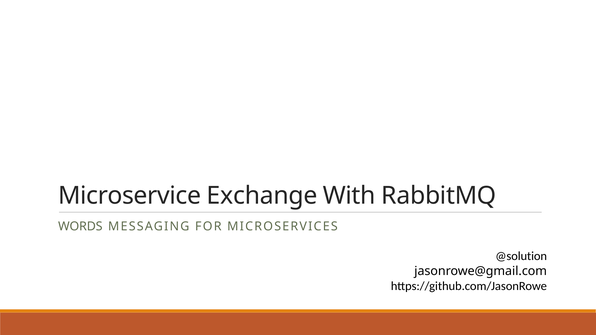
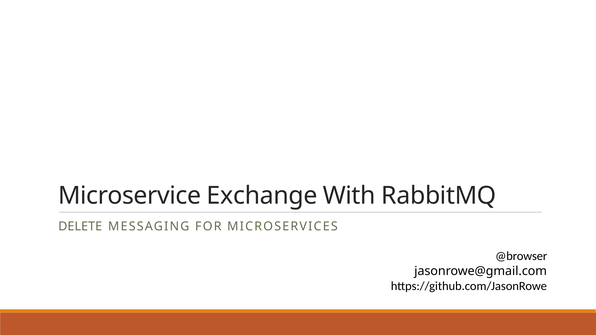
WORDS: WORDS -> DELETE (80, 227)
@solution: @solution -> @browser (521, 256)
